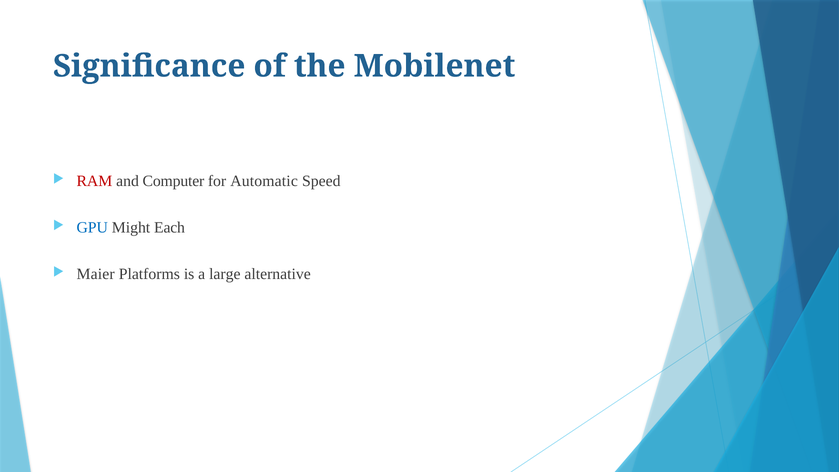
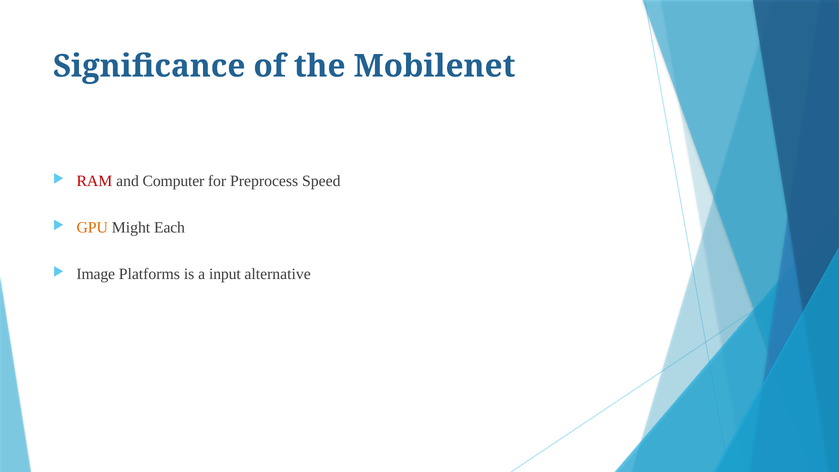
Automatic: Automatic -> Preprocess (264, 181)
GPU colour: blue -> orange (92, 228)
Maier: Maier -> Image (96, 274)
large: large -> input (225, 274)
